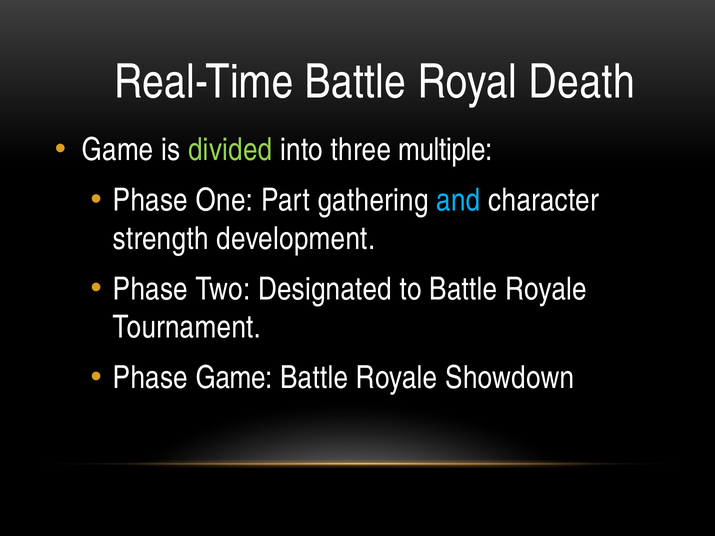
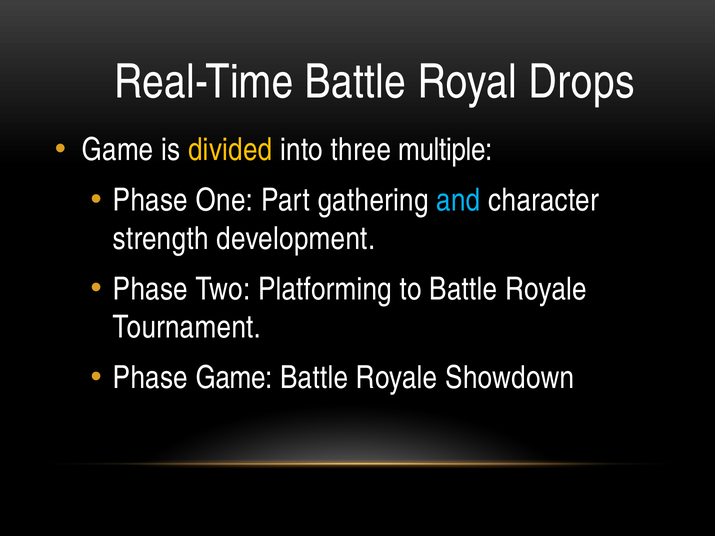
Death: Death -> Drops (582, 82)
divided colour: light green -> yellow (230, 150)
Designated: Designated -> Platforming (325, 289)
